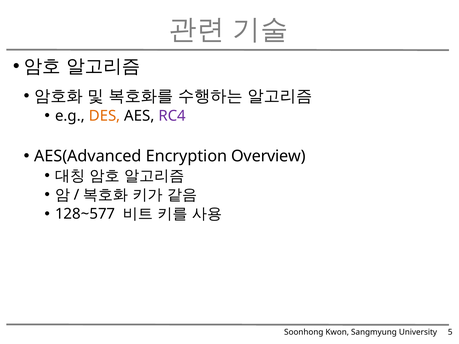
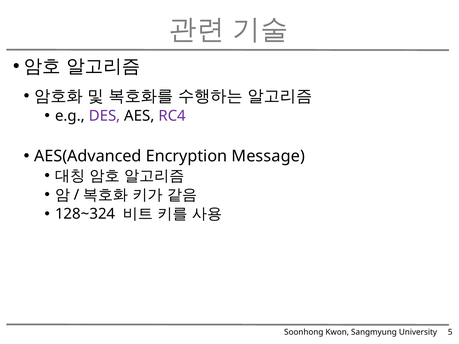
DES colour: orange -> purple (105, 116)
Overview: Overview -> Message (268, 156)
128~577: 128~577 -> 128~324 (85, 214)
